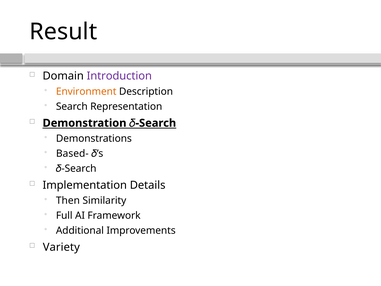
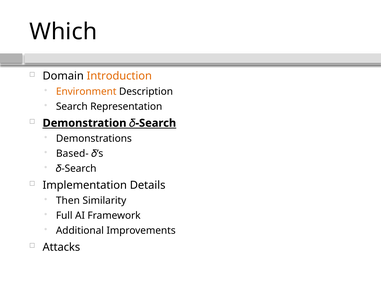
Result: Result -> Which (63, 32)
Introduction colour: purple -> orange (119, 76)
Variety: Variety -> Attacks (61, 247)
